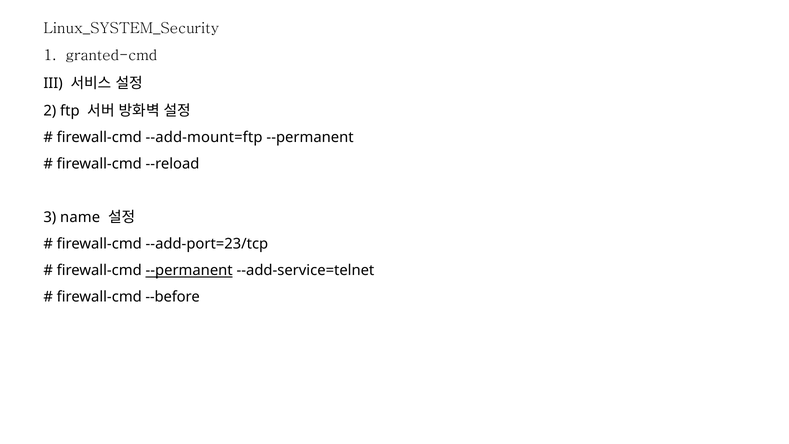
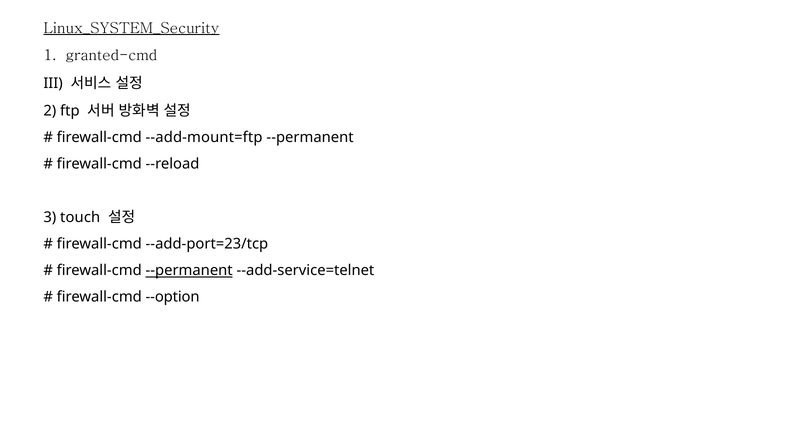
Linux_SYSTEM_Security underline: none -> present (131, 28)
name: name -> touch (80, 217)
--before: --before -> --option (173, 297)
